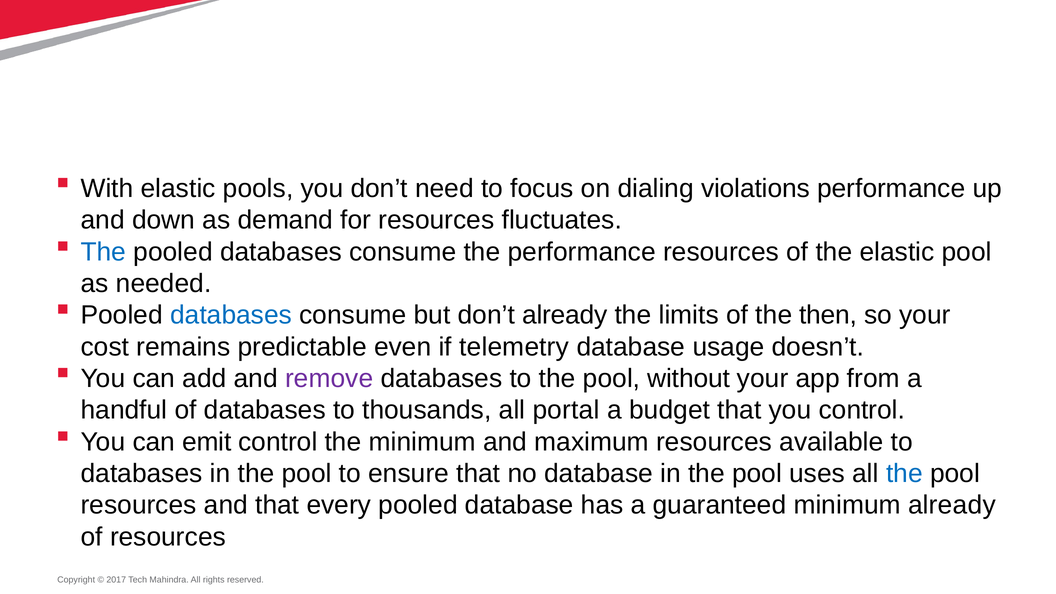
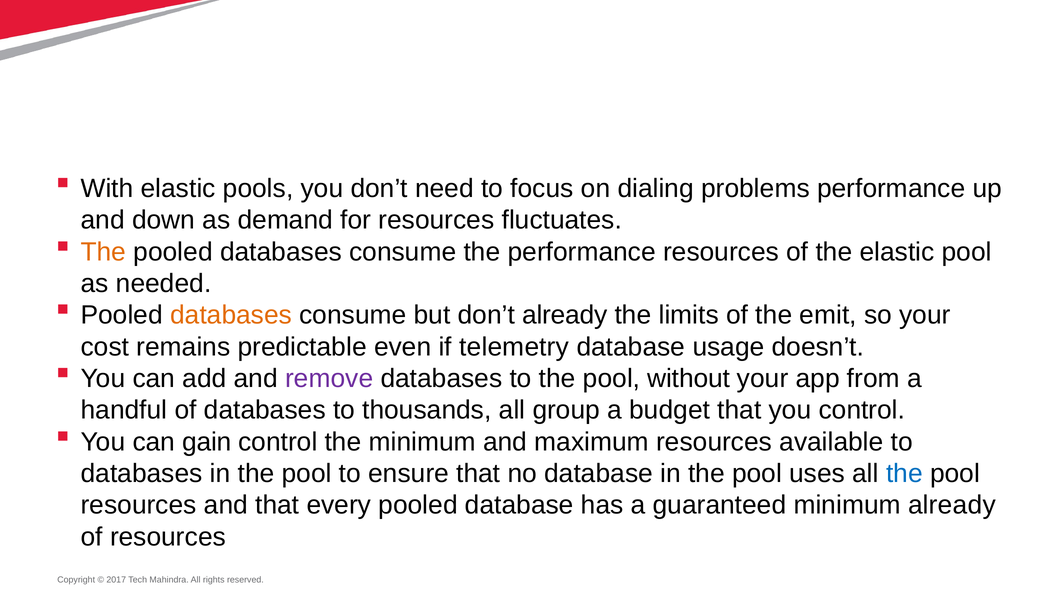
violations: violations -> problems (755, 188)
The colour: blue -> orange (103, 252)
databases colour: blue -> orange (231, 315)
then: then -> emit (828, 315)
portal: portal -> group (566, 410)
emit: emit -> gain (207, 442)
